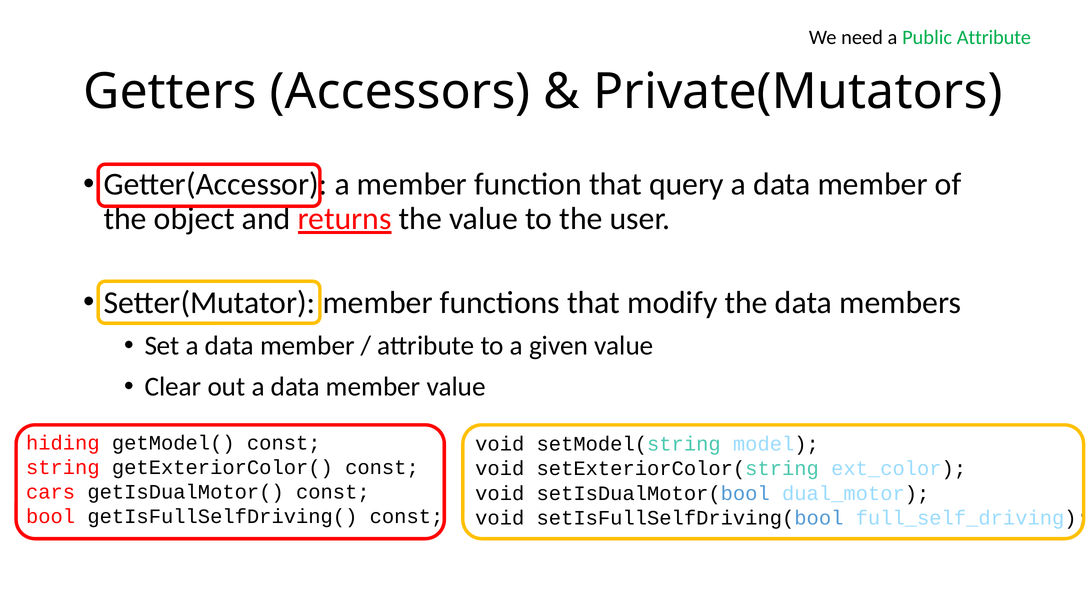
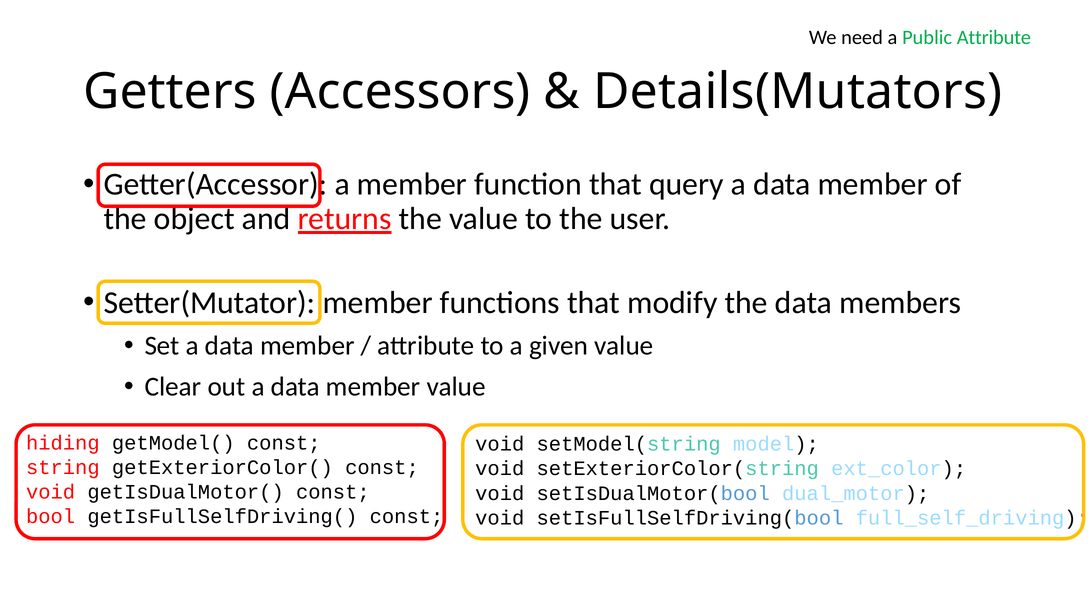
Private(Mutators: Private(Mutators -> Details(Mutators (798, 92)
cars: cars -> void (51, 492)
